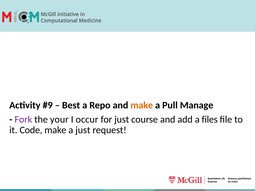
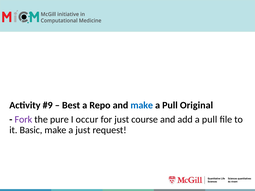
make colour: orange -> blue (142, 105)
Manage: Manage -> Original (197, 105)
your: your -> pure (59, 120)
add a files: files -> pull (210, 120)
Code: Code -> Basic (31, 130)
